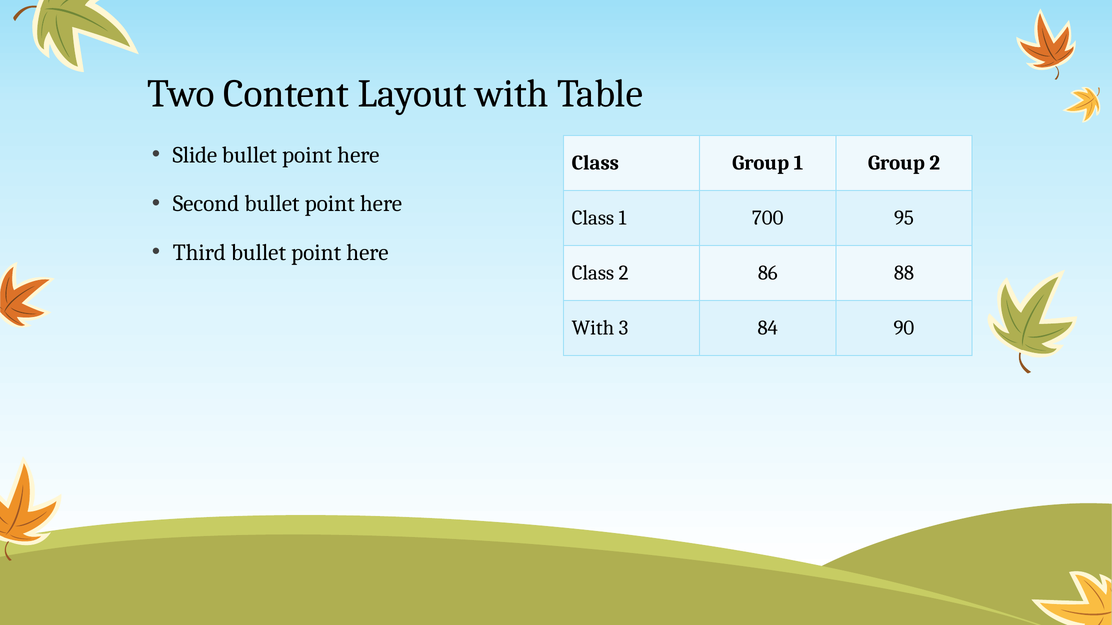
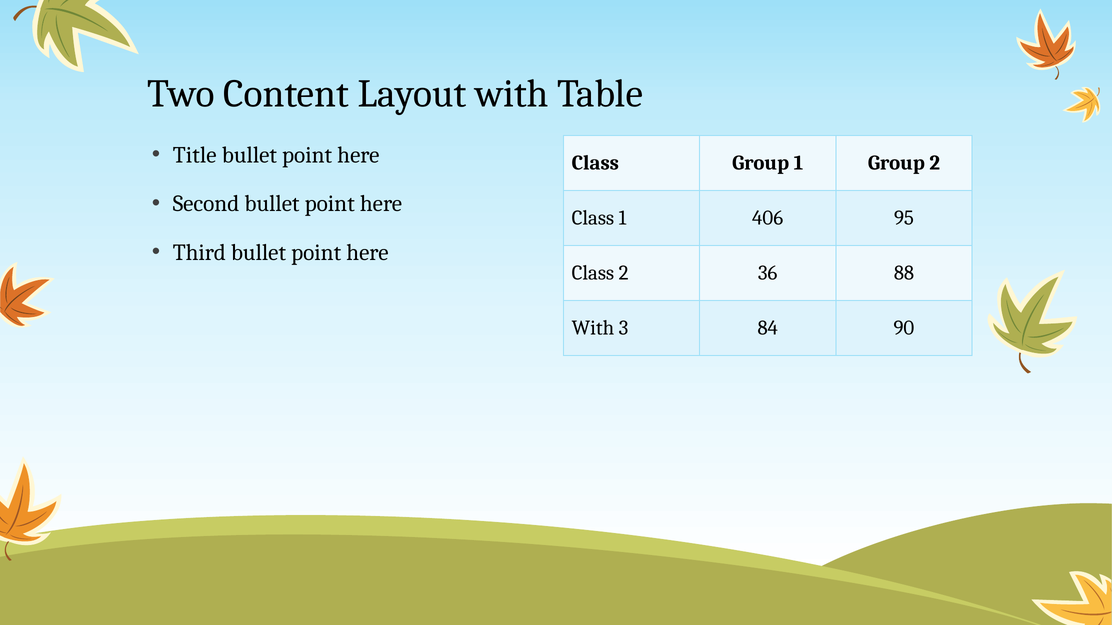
Slide: Slide -> Title (195, 155)
700: 700 -> 406 (768, 218)
86: 86 -> 36 (768, 273)
